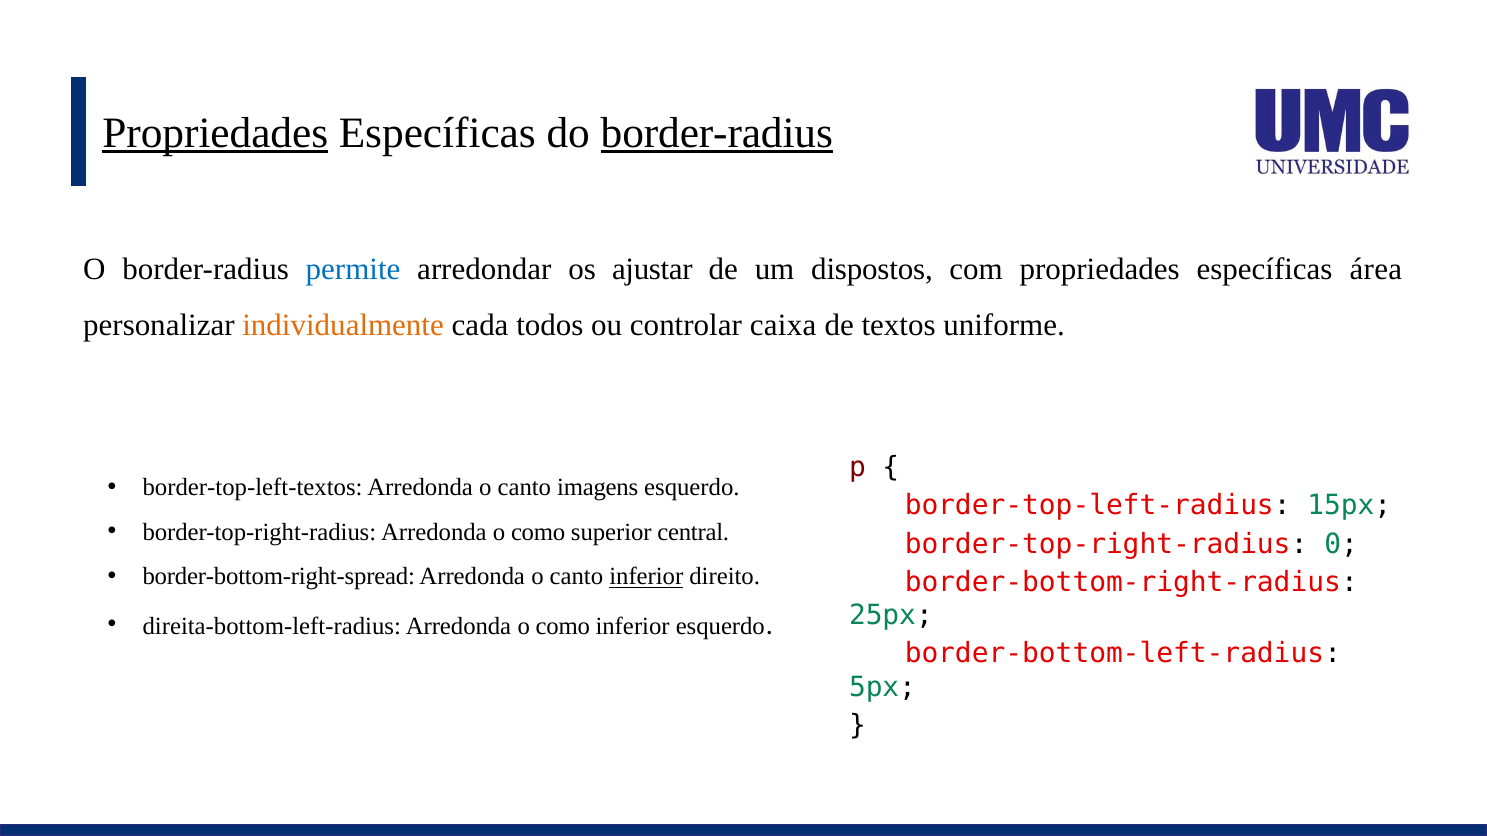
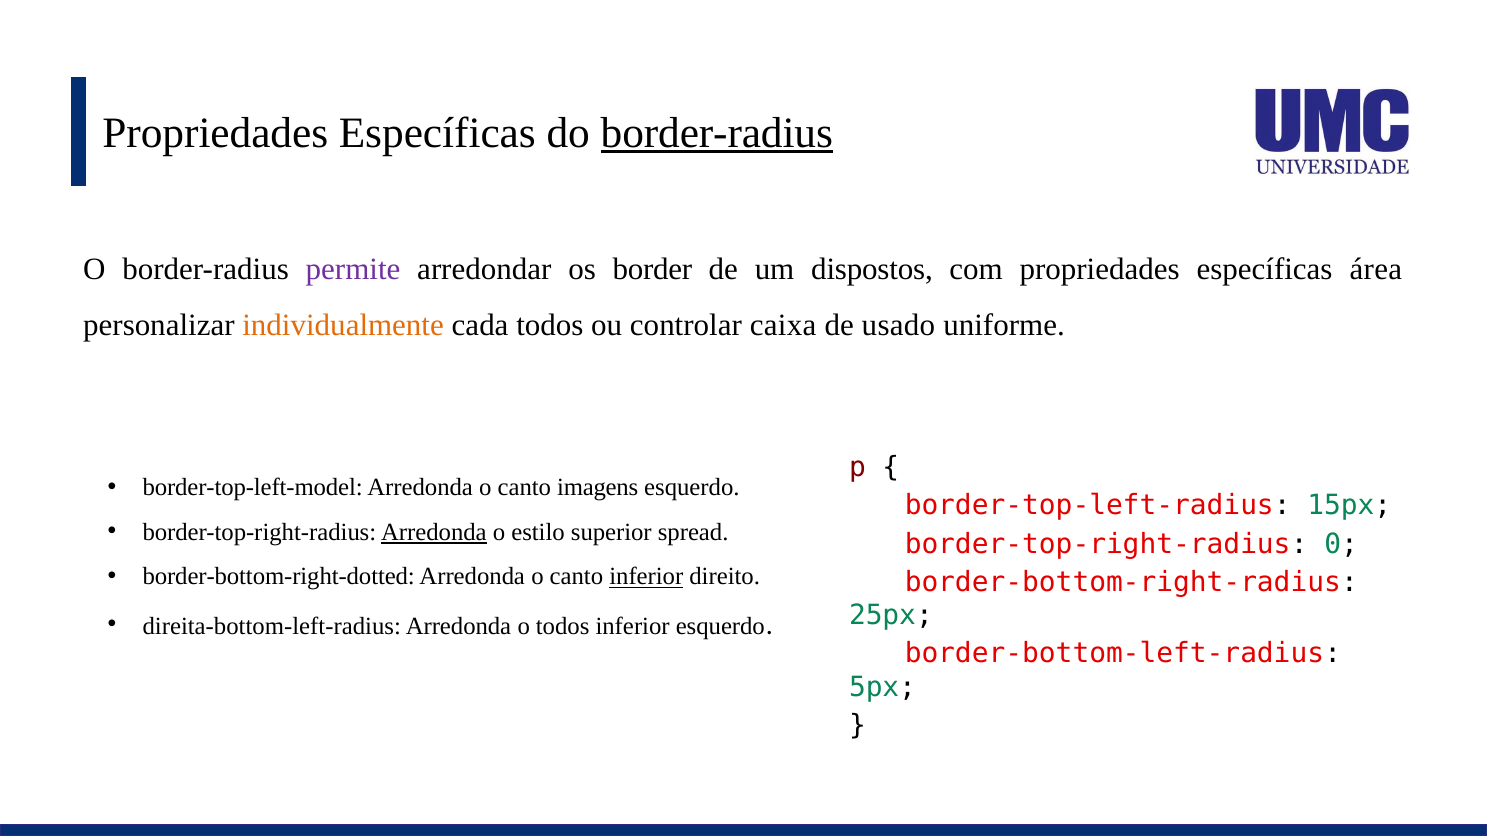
Propriedades underline: present -> none (215, 133)
permite colour: blue -> purple (353, 270)
ajustar: ajustar -> border (652, 270)
textos: textos -> usado (898, 326)
border-top-left-textos: border-top-left-textos -> border-top-left-model (253, 488)
Arredonda underline: none -> present (434, 532)
como: como -> estilo (538, 532)
central: central -> spread (693, 532)
border-bottom-right-spread: border-bottom-right-spread -> border-bottom-right-dotted (279, 577)
como: como -> todos (563, 627)
